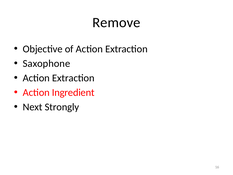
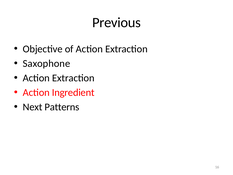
Remove: Remove -> Previous (117, 23)
Strongly: Strongly -> Patterns (62, 107)
